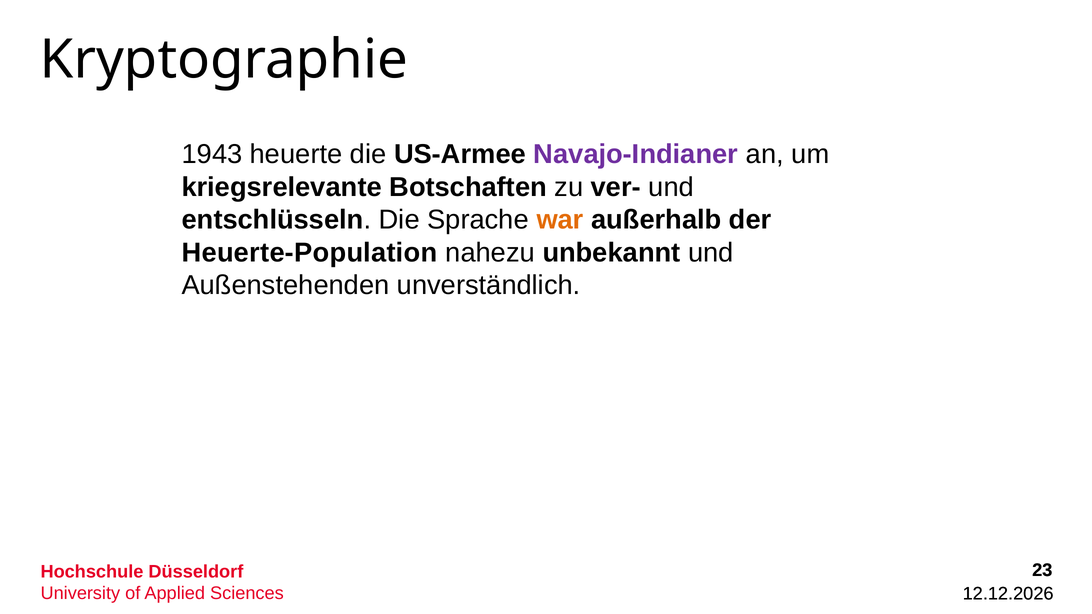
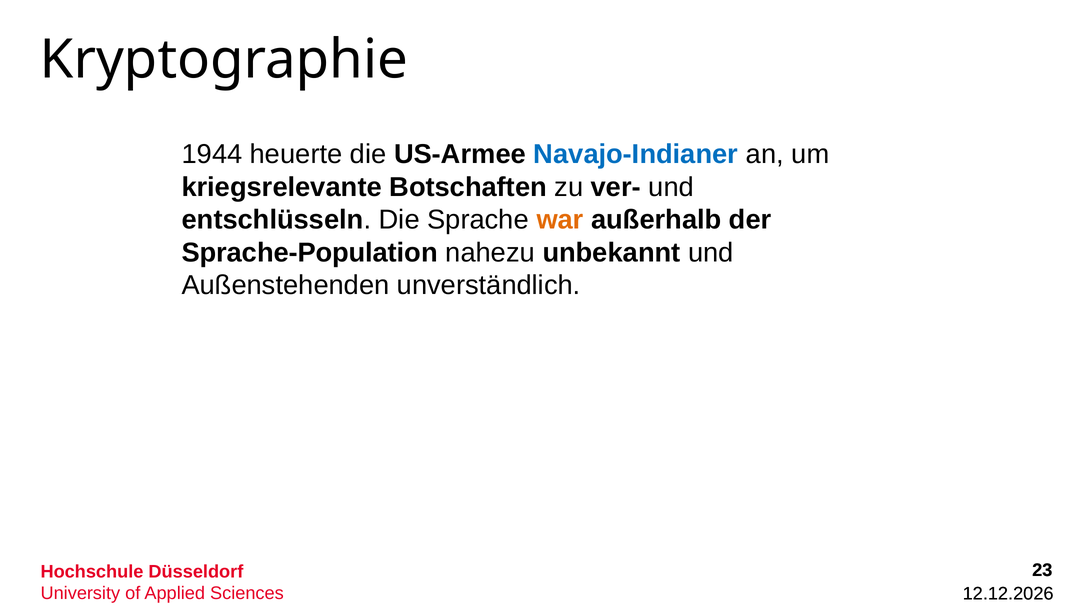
1943: 1943 -> 1944 (212, 154)
Navajo-Indianer colour: purple -> blue (636, 154)
Heuerte-Population: Heuerte-Population -> Sprache-Population (310, 253)
